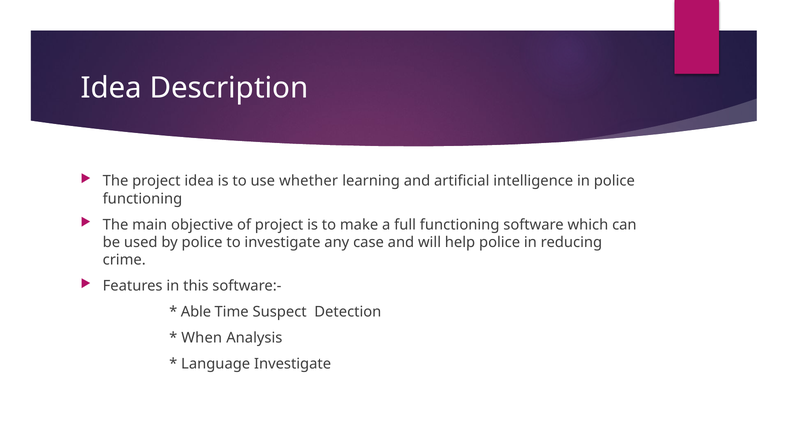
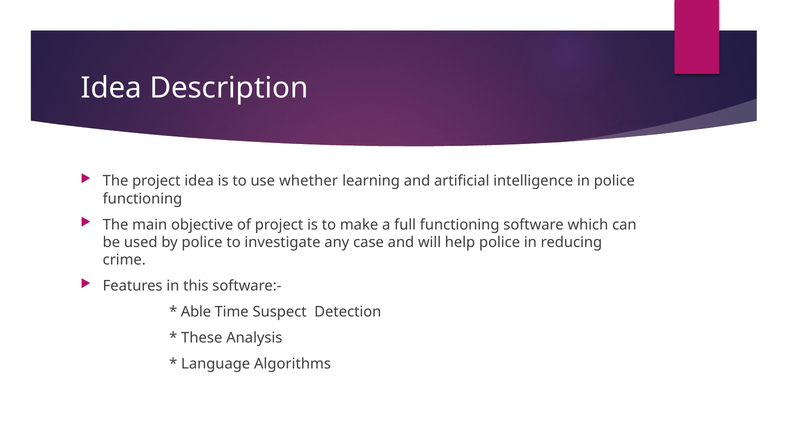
When: When -> These (202, 338)
Language Investigate: Investigate -> Algorithms (293, 364)
